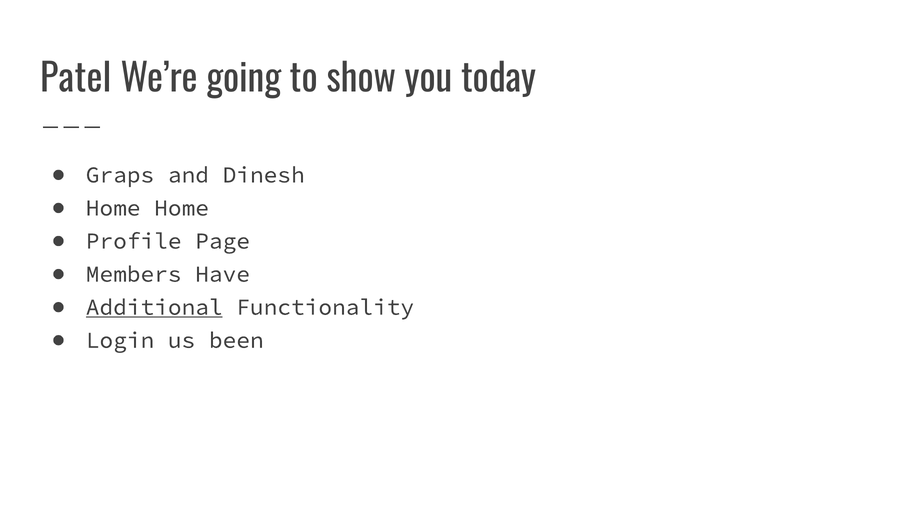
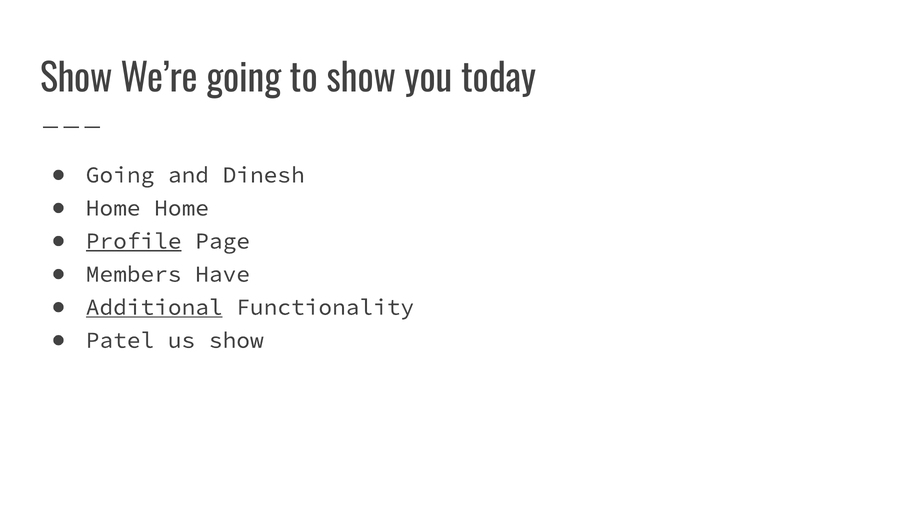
Patel: Patel -> Show (76, 79)
Graps: Graps -> Going (120, 175)
Profile underline: none -> present (134, 241)
Login: Login -> Patel (120, 340)
us been: been -> show (236, 340)
